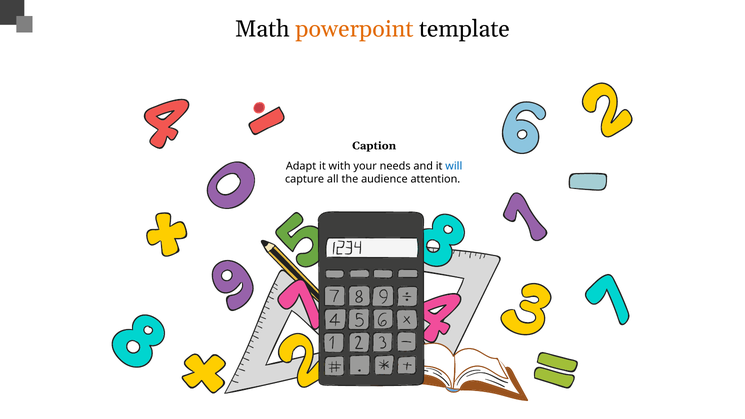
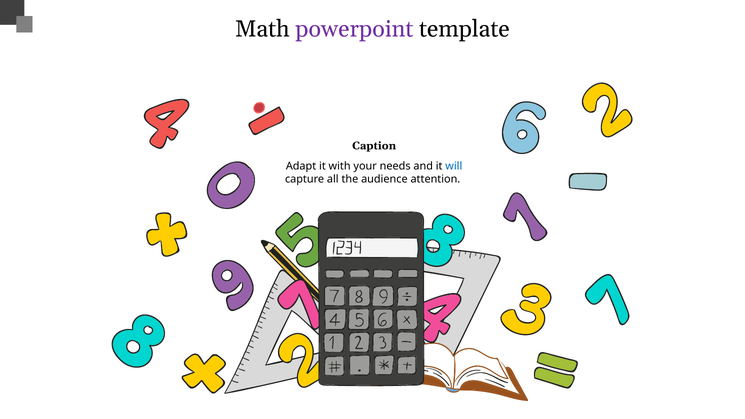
powerpoint colour: orange -> purple (354, 29)
